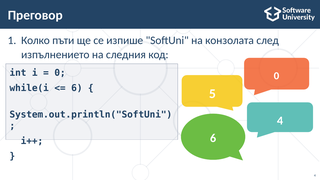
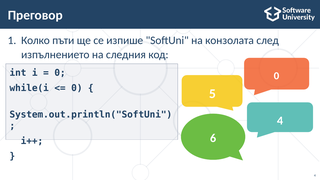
6: 6 -> 0 (77, 88)
